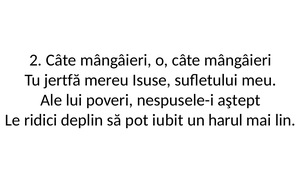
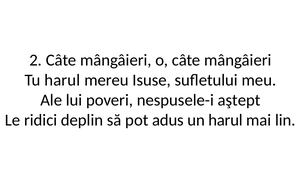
Tu jertfă: jertfă -> harul (62, 80)
iubit: iubit -> adus (168, 120)
